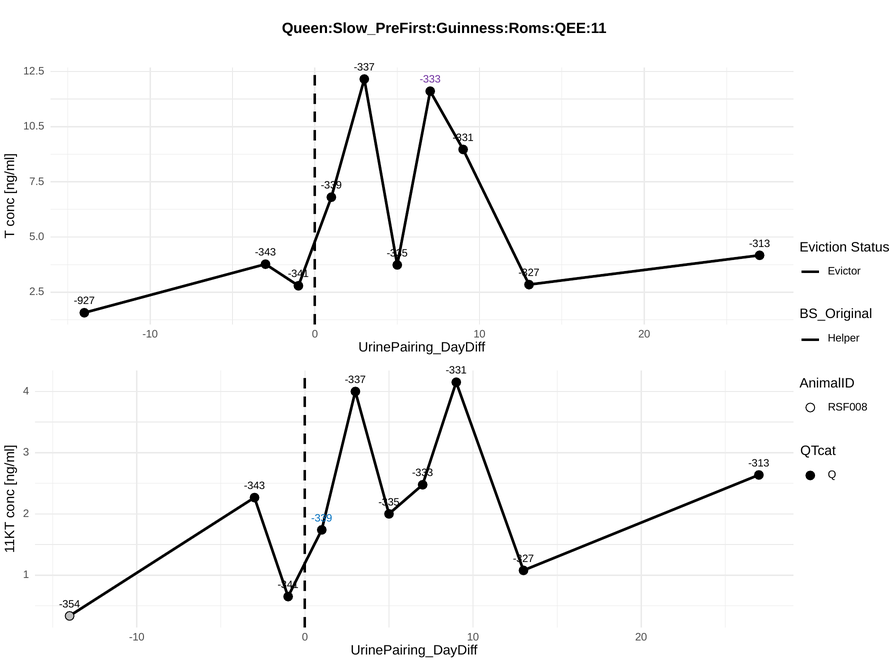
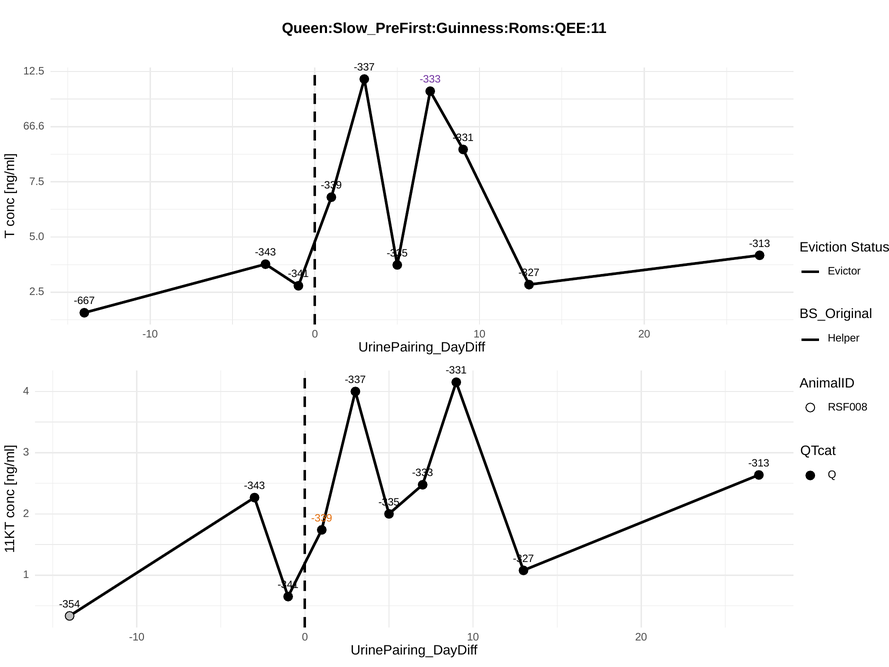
10.5: 10.5 -> 66.6 (34, 126)
-927: -927 -> -667 (84, 301)
-339 colour: blue -> orange (322, 518)
